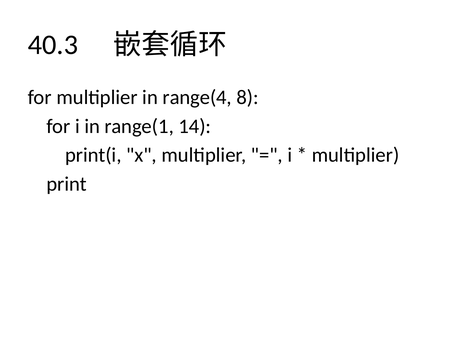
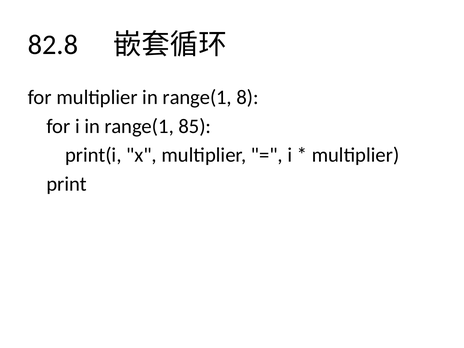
40.3: 40.3 -> 82.8 (53, 45)
multiplier in range(4: range(4 -> range(1 (197, 97)
14: 14 -> 85 (195, 126)
